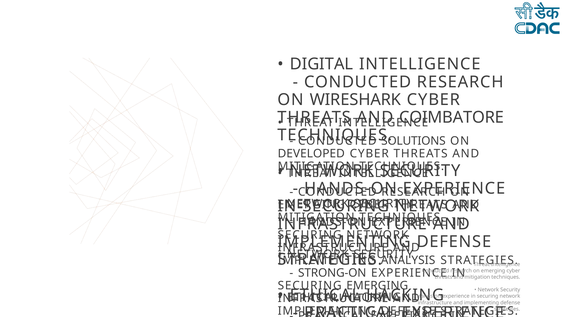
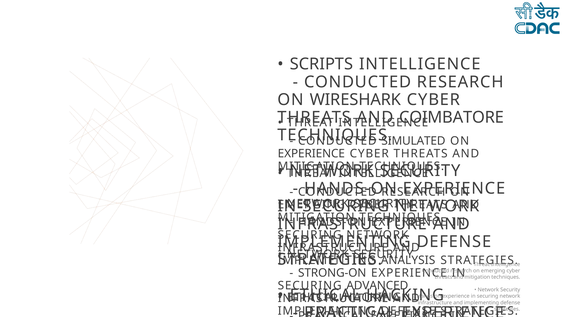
DIGITAL: DIGITAL -> SCRIPTS (321, 64)
SOLUTIONS: SOLUTIONS -> SIMULATED (413, 141)
DEVELOPED: DEVELOPED -> EXPERIENCE (311, 154)
SECURING EMERGING: EMERGING -> ADVANCED (377, 285)
